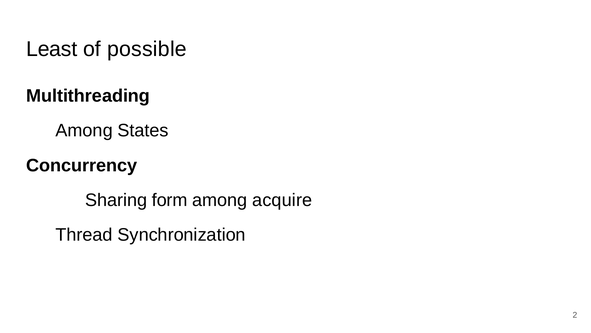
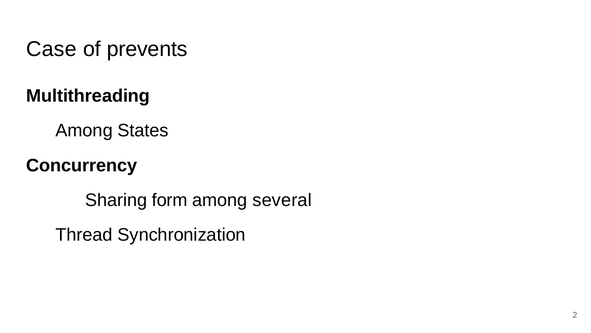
Least: Least -> Case (51, 49)
possible: possible -> prevents (147, 49)
acquire: acquire -> several (282, 200)
